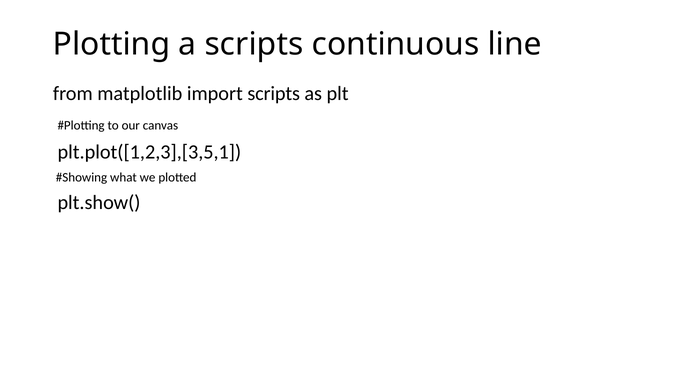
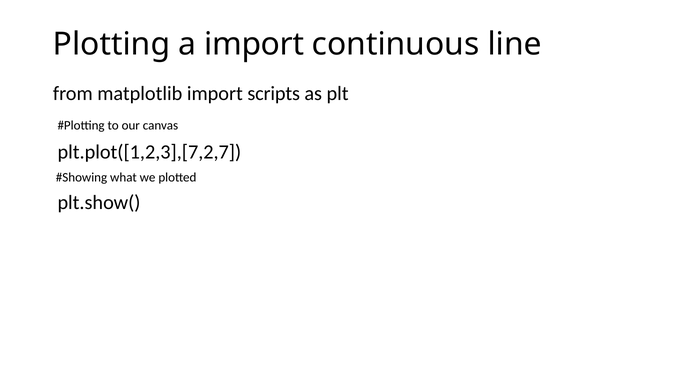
a scripts: scripts -> import (254, 44)
plt.plot([1,2,3],[3,5,1: plt.plot([1,2,3],[3,5,1 -> plt.plot([1,2,3],[7,2,7 (149, 152)
